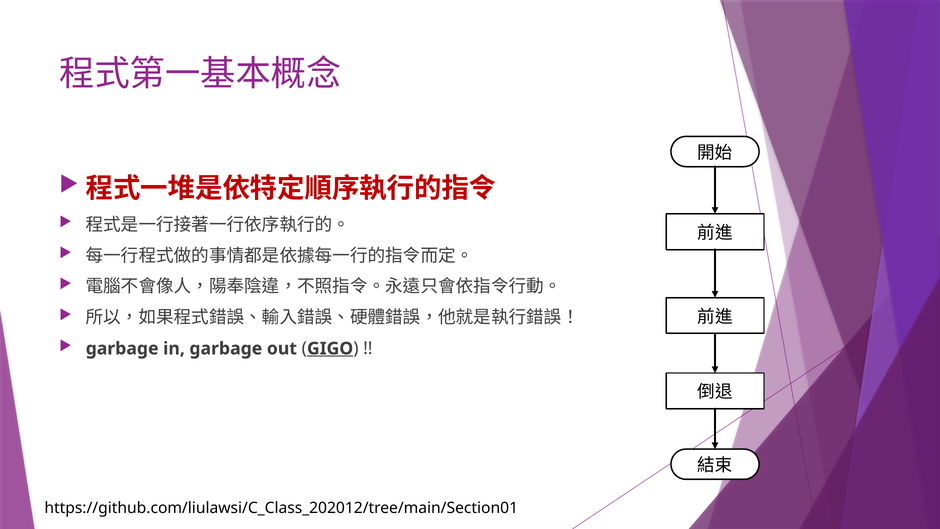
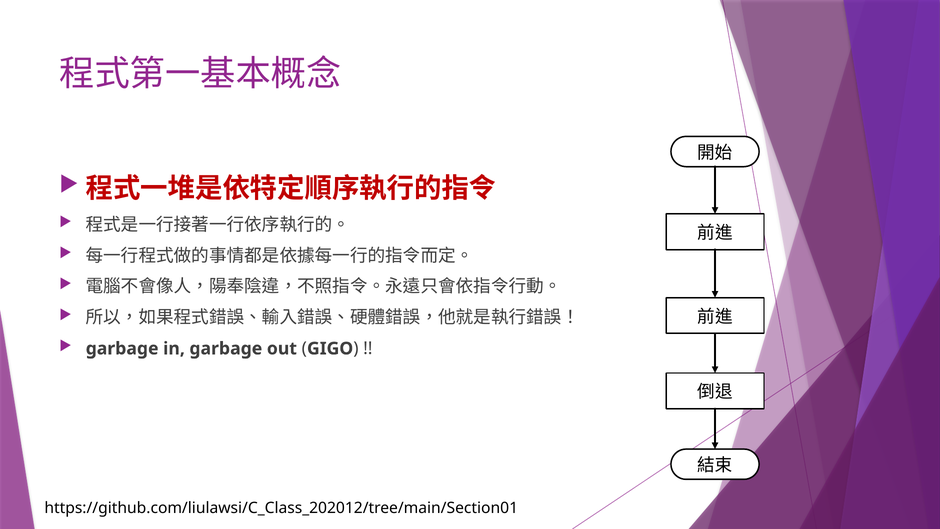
GIGO underline: present -> none (330, 348)
